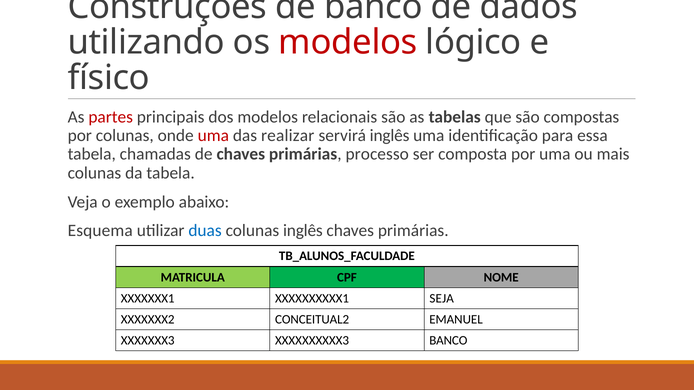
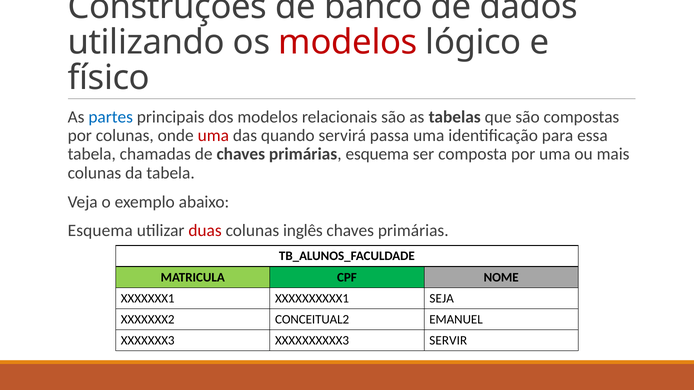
partes colour: red -> blue (111, 117)
realizar: realizar -> quando (288, 136)
servirá inglês: inglês -> passa (390, 136)
primárias processo: processo -> esquema (377, 154)
duas colour: blue -> red (205, 231)
XXXXXXXXXX3 BANCO: BANCO -> SERVIR (448, 341)
